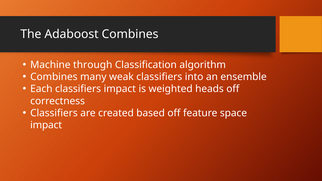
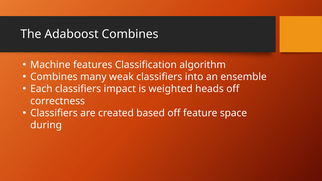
through: through -> features (93, 65)
impact: impact -> during (46, 125)
